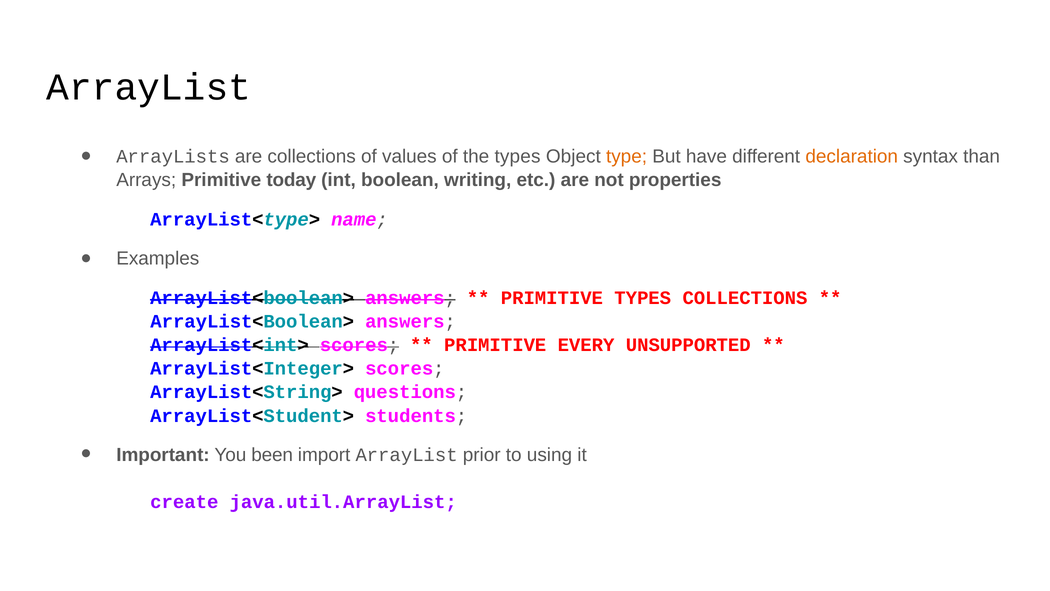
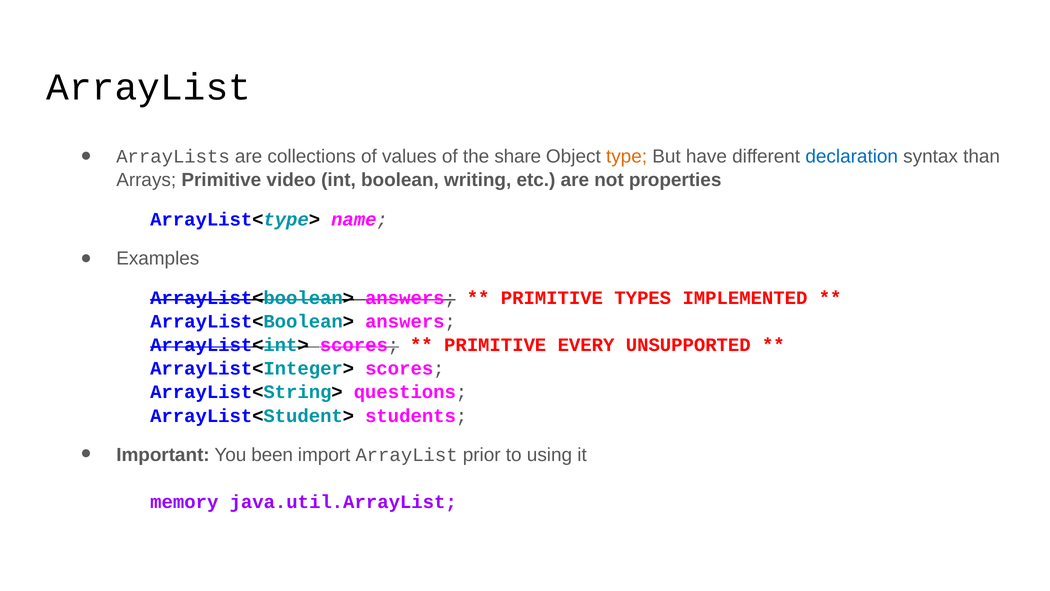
the types: types -> share (518, 156)
declaration colour: orange -> blue (852, 156)
today: today -> video (291, 180)
TYPES COLLECTIONS: COLLECTIONS -> IMPLEMENTED (745, 298)
create: create -> memory (184, 502)
